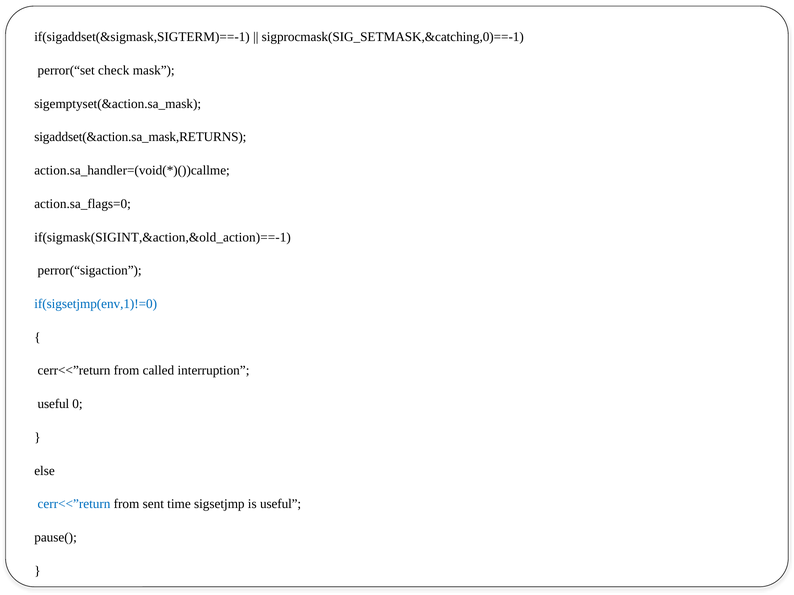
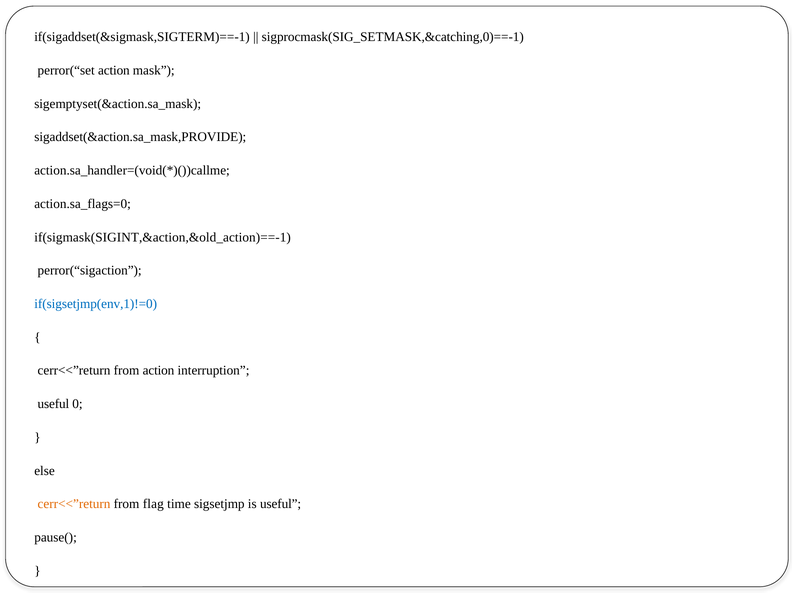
perror(“set check: check -> action (114, 70)
sigaddset(&action.sa_mask,RETURNS: sigaddset(&action.sa_mask,RETURNS -> sigaddset(&action.sa_mask,PROVIDE (140, 137)
from called: called -> action (159, 371)
cerr<<”return colour: blue -> orange (74, 504)
sent: sent -> flag (153, 504)
